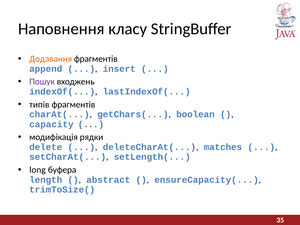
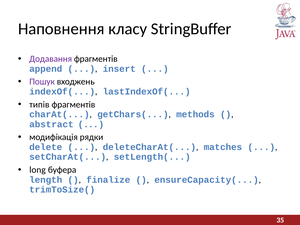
Додавання colour: orange -> purple (51, 59)
boolean: boolean -> methods (195, 114)
capacity: capacity -> abstract (51, 124)
abstract: abstract -> finalize (108, 180)
